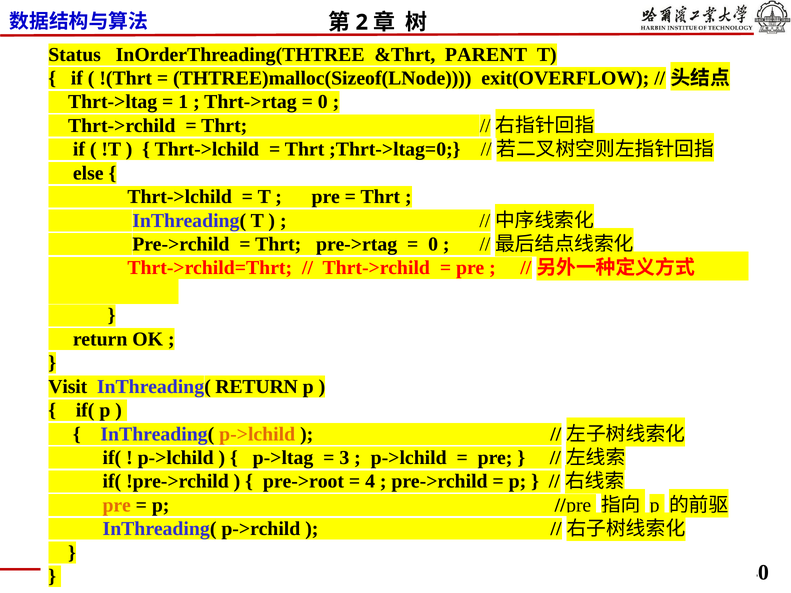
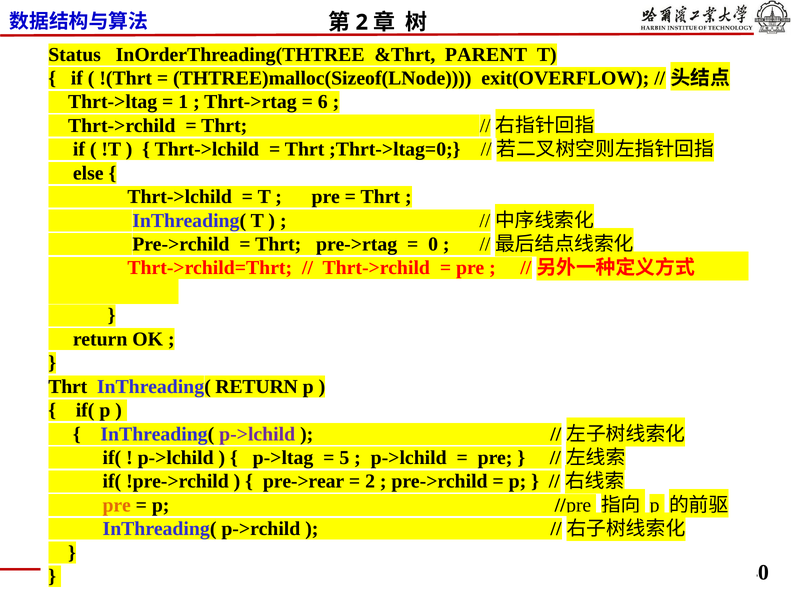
0: 0 -> 6 (323, 102)
Visit: Visit -> Thrt (68, 387)
p->lchild colour: orange -> purple (257, 434)
3: 3 -> 5 (344, 458)
pre->root: pre->root -> pre->rear (304, 482)
4: 4 -> 2 (370, 482)
